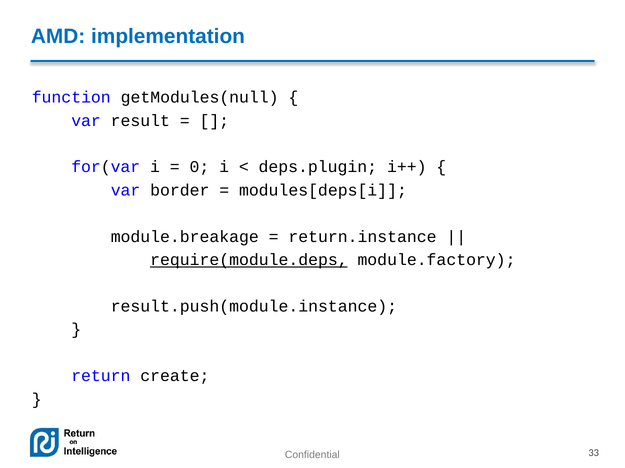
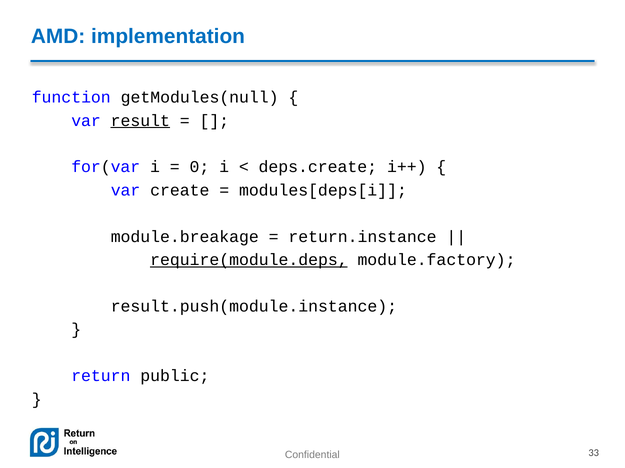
result underline: none -> present (140, 121)
deps.plugin: deps.plugin -> deps.create (318, 167)
border: border -> create (180, 191)
create: create -> public (175, 377)
